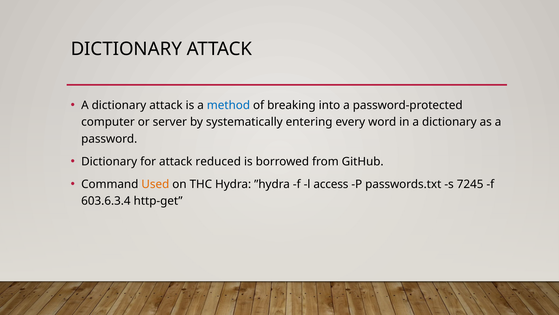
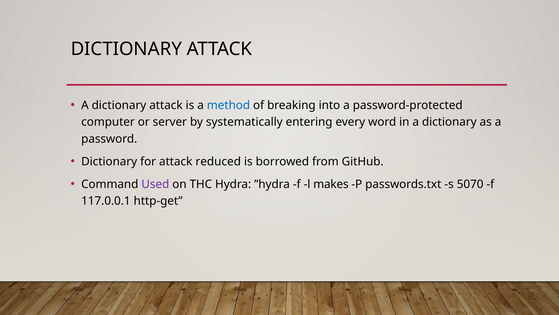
Used colour: orange -> purple (155, 184)
access: access -> makes (331, 184)
7245: 7245 -> 5070 (470, 184)
603.6.3.4: 603.6.3.4 -> 117.0.0.1 (106, 201)
